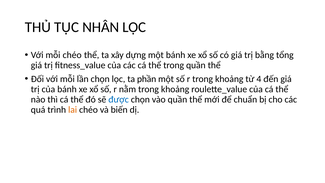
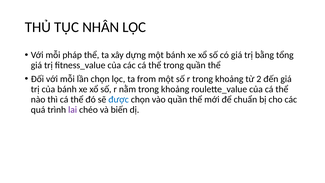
mỗi chéo: chéo -> pháp (72, 55)
phần: phần -> from (147, 79)
4: 4 -> 2 (259, 79)
lai colour: orange -> purple (73, 110)
